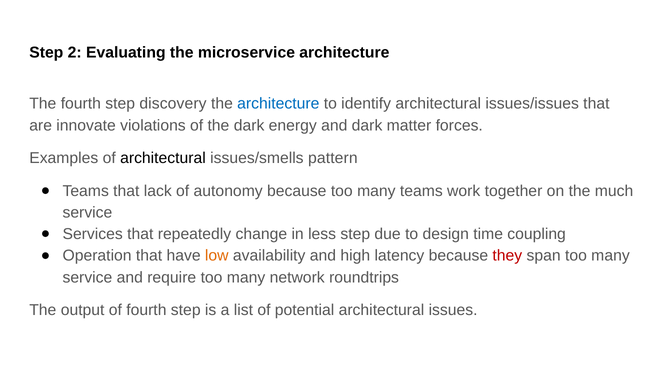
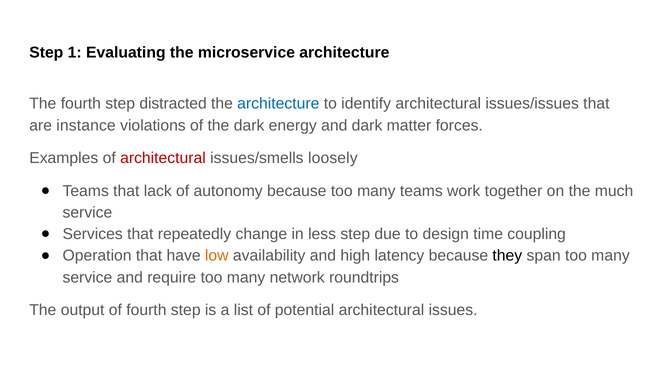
2: 2 -> 1 (75, 52)
discovery: discovery -> distracted (173, 104)
innovate: innovate -> instance (86, 125)
architectural colour: black -> red (163, 158)
pattern: pattern -> loosely (333, 158)
they colour: red -> black (507, 256)
